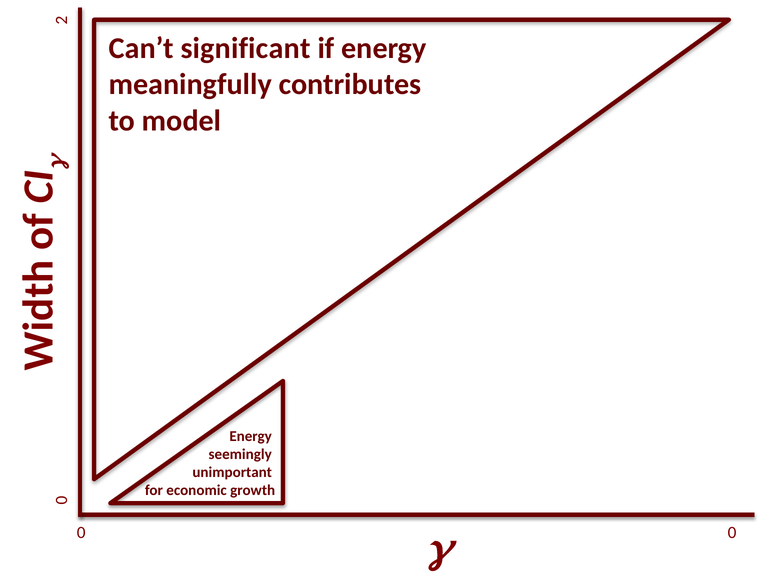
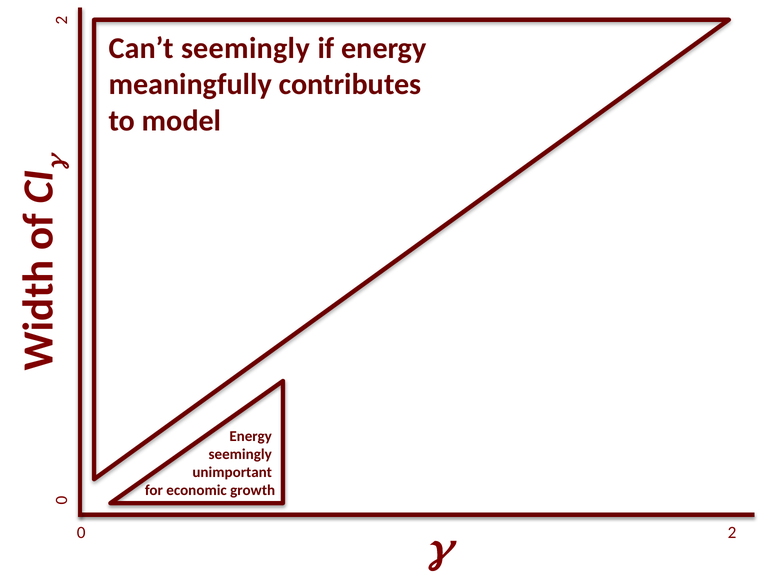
Can’t significant: significant -> seemingly (246, 48)
0: 0 -> 2 (732, 533)
